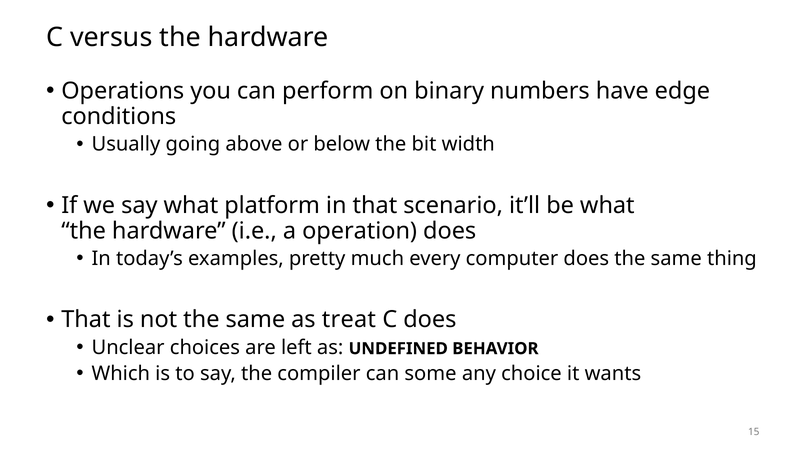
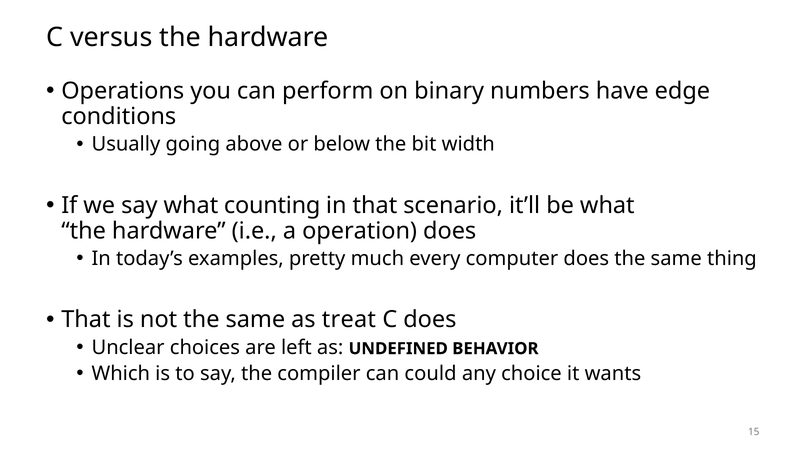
platform: platform -> counting (272, 206)
some: some -> could (430, 374)
